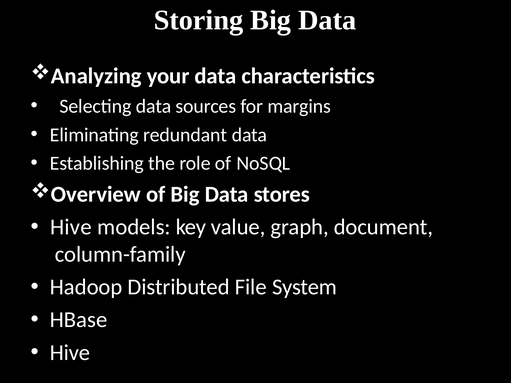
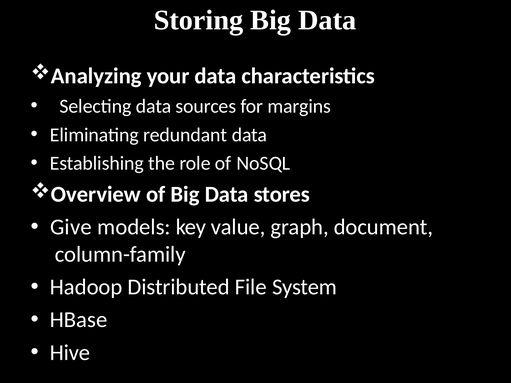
Hive: Hive -> Give (71, 227)
